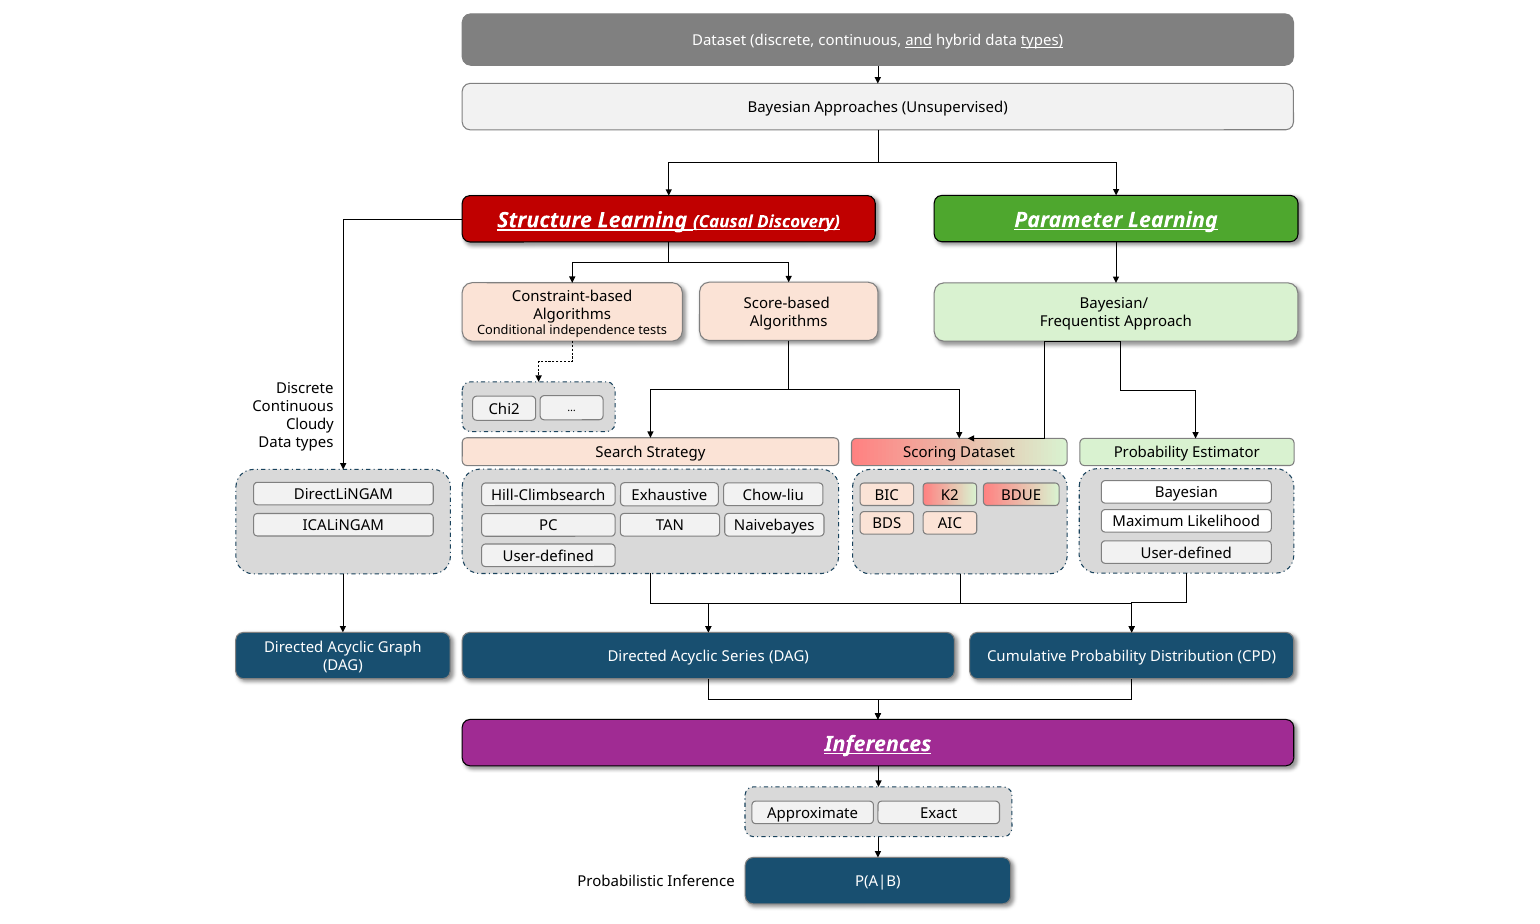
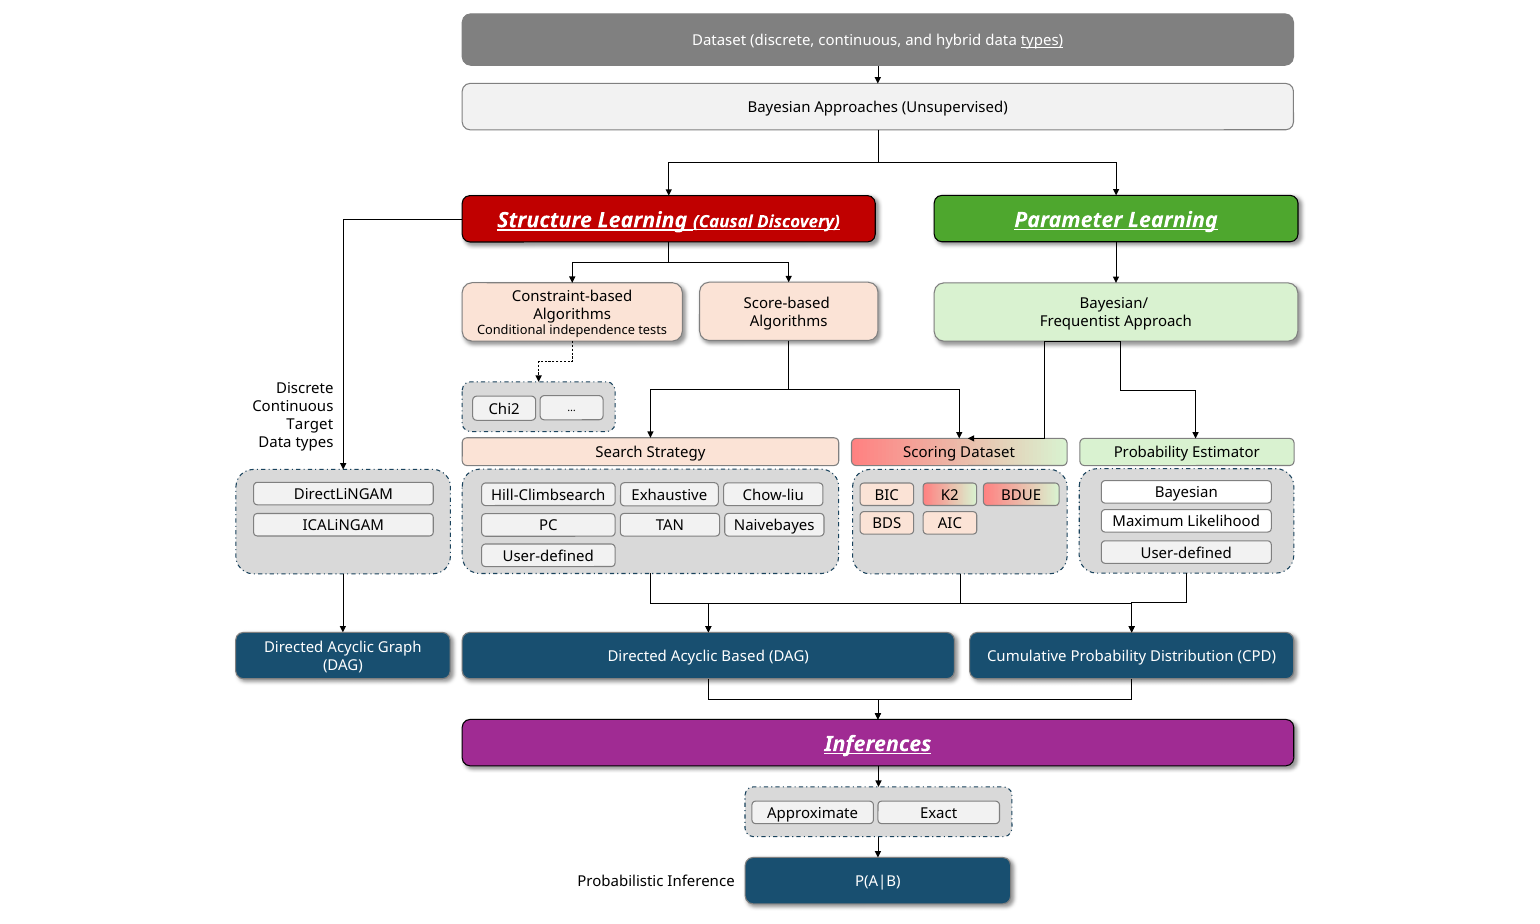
and underline: present -> none (919, 41)
Cloudy: Cloudy -> Target (310, 425)
Series: Series -> Based (743, 657)
